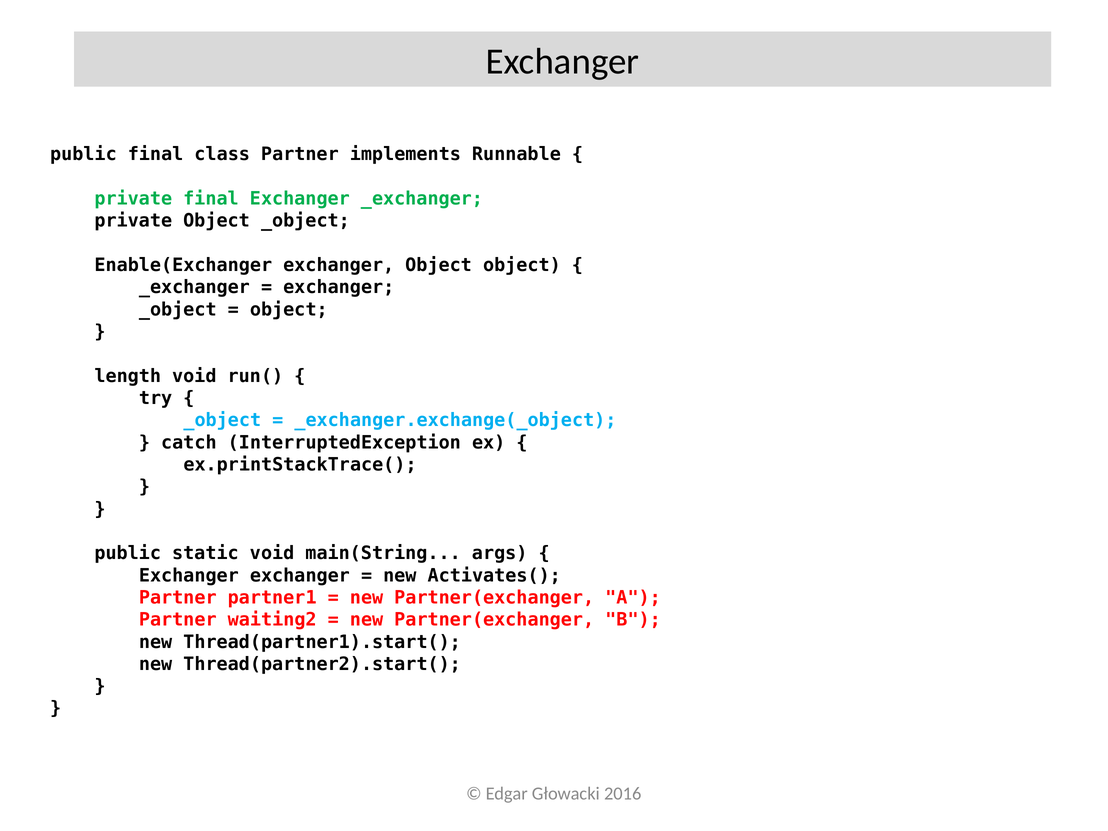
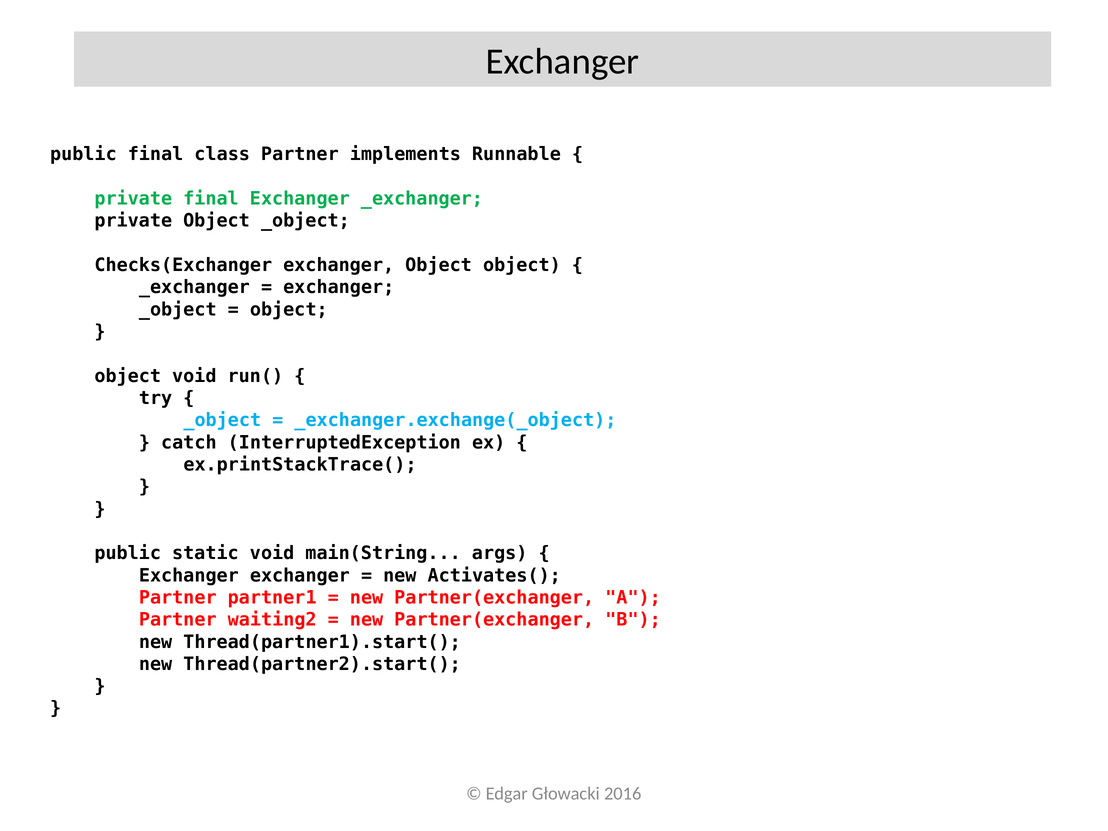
Enable(Exchanger: Enable(Exchanger -> Checks(Exchanger (183, 265)
length: length -> object (128, 376)
